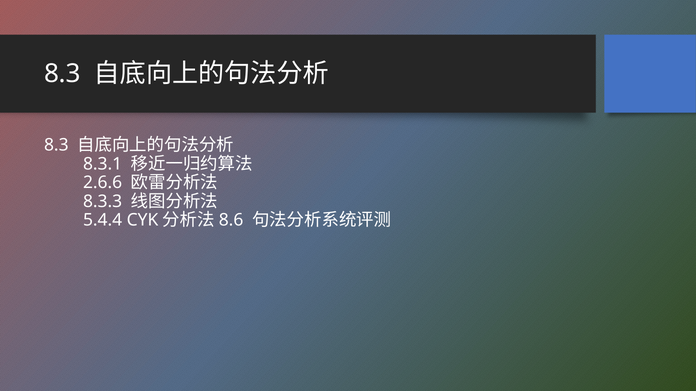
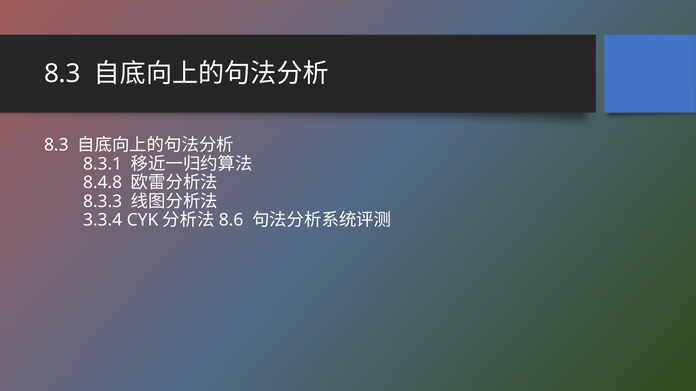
2.6.6: 2.6.6 -> 8.4.8 (103, 183)
5.4.4: 5.4.4 -> 3.3.4 (103, 220)
